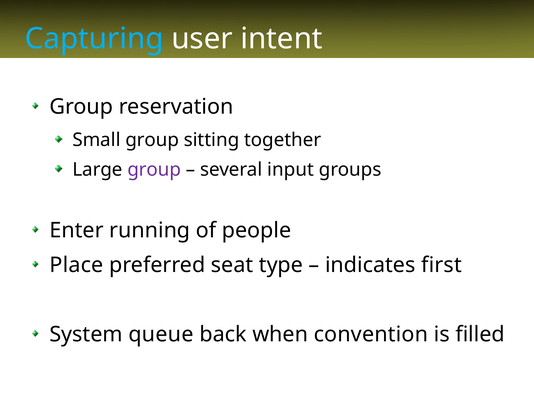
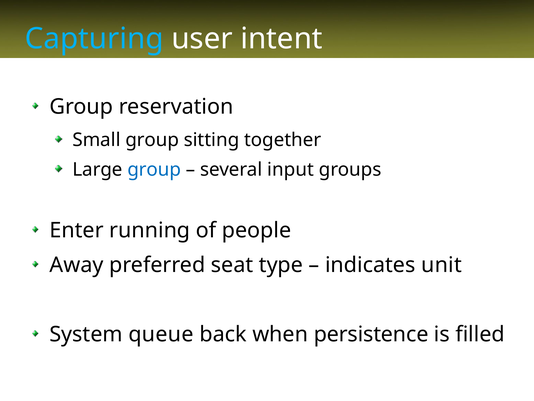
group colour: purple -> blue (154, 169)
Place: Place -> Away (77, 265)
first: first -> unit (442, 265)
convention: convention -> persistence (371, 334)
